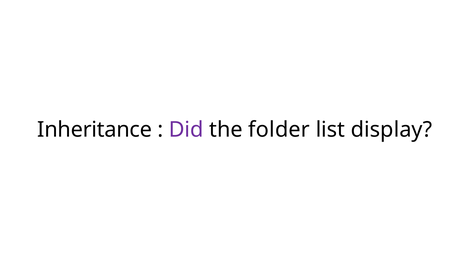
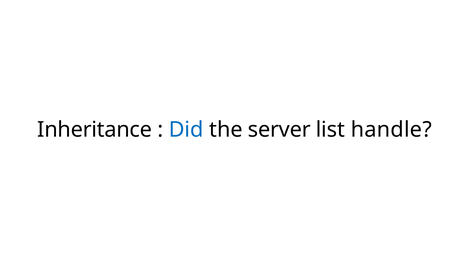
Did colour: purple -> blue (186, 130)
folder: folder -> server (279, 130)
display: display -> handle (391, 130)
